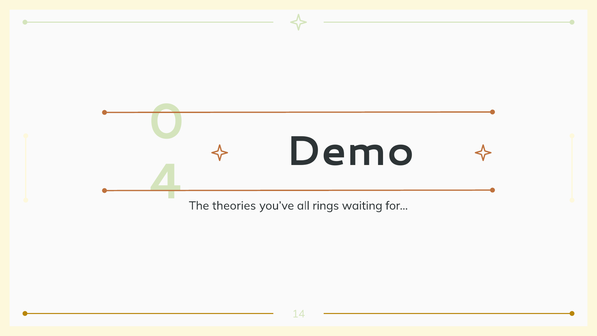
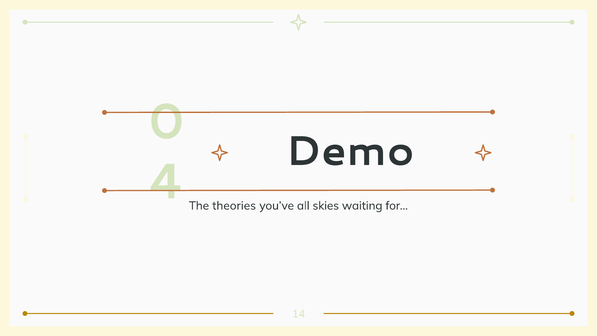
rings: rings -> skies (326, 206)
